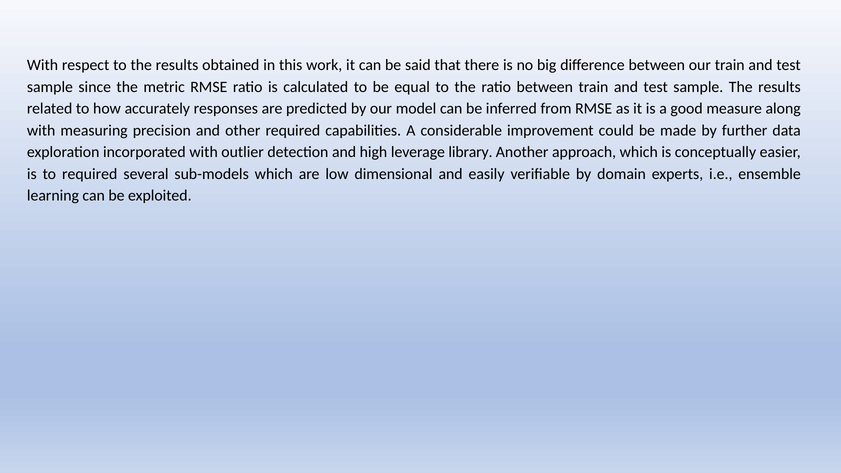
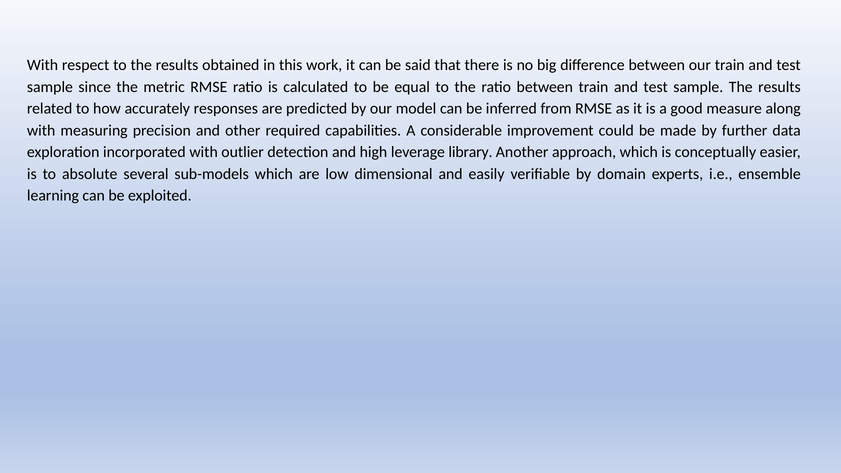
to required: required -> absolute (90, 174)
